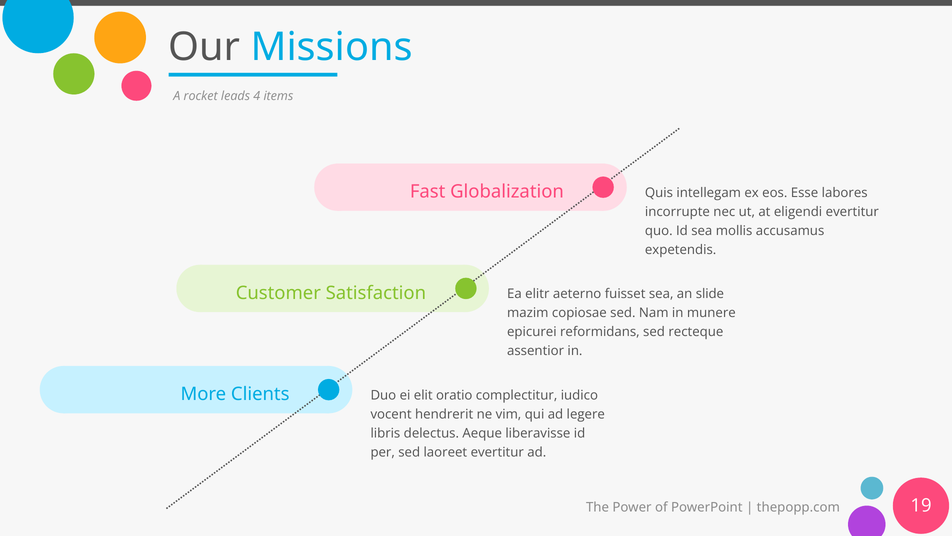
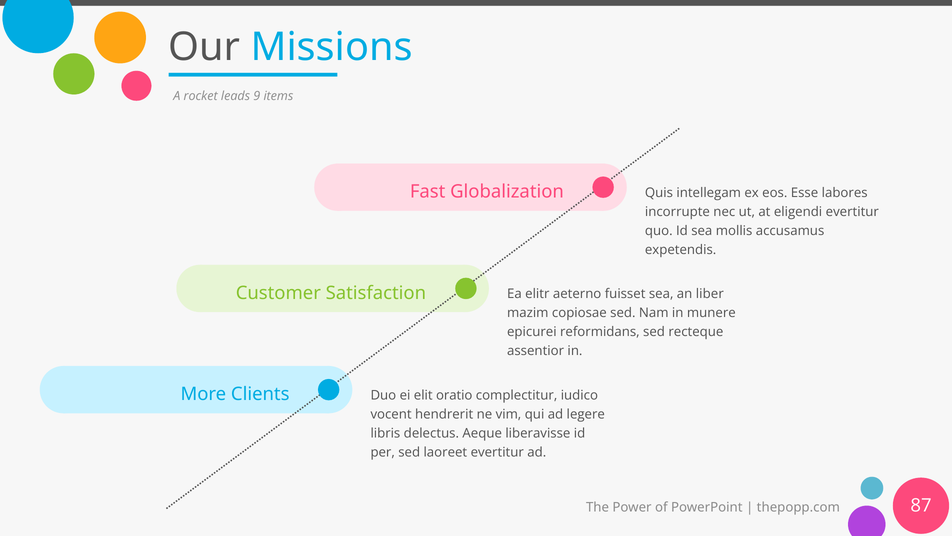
4: 4 -> 9 (257, 96)
slide: slide -> liber (710, 294)
19: 19 -> 87 (921, 505)
